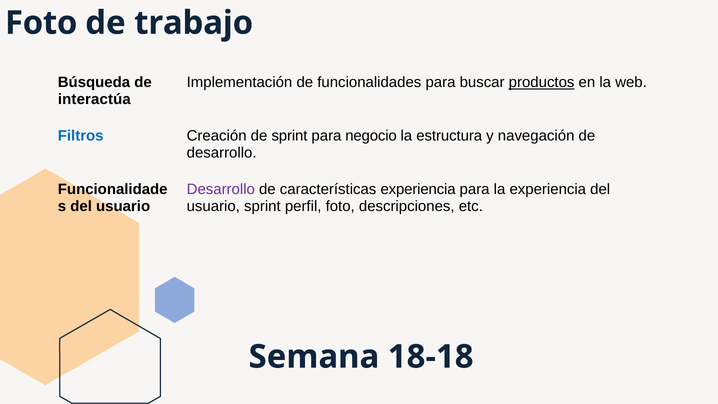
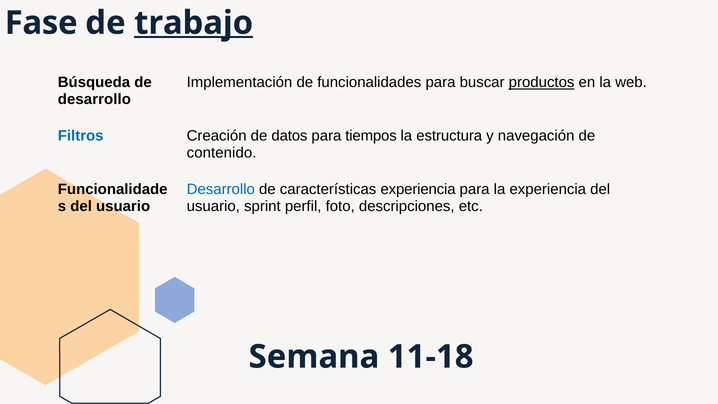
Foto: Foto -> Fase (41, 23)
trabajo underline: none -> present (194, 23)
interactúa: interactúa -> desarrollo (94, 99)
de sprint: sprint -> datos (289, 136)
negocio: negocio -> tiempos (371, 136)
desarrollo: desarrollo -> contenido (222, 153)
Desarrollo colour: purple -> blue (221, 189)
18-18: 18-18 -> 11-18 (431, 357)
